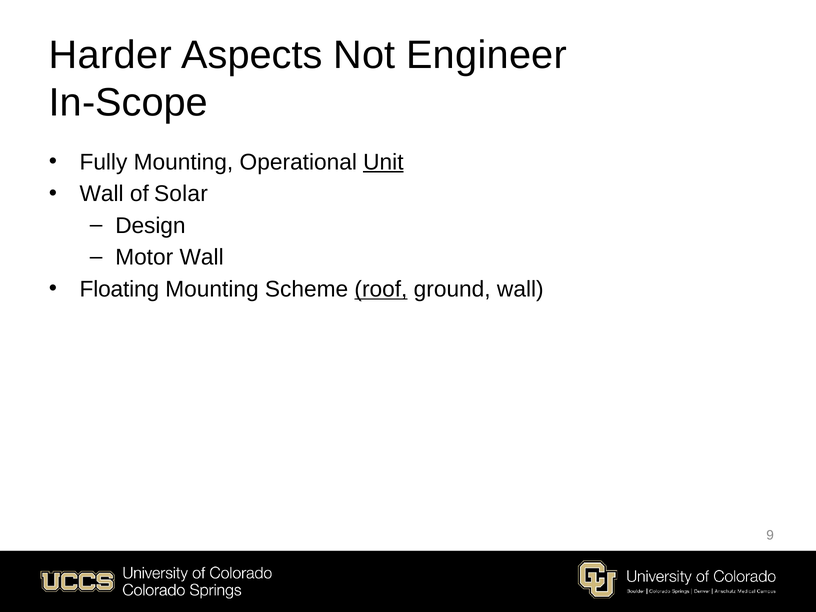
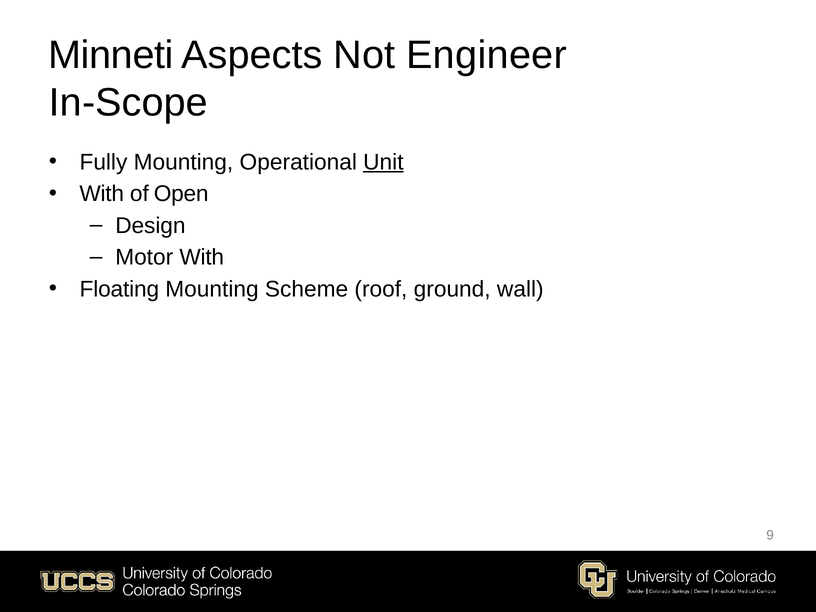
Harder: Harder -> Minneti (111, 55)
Wall: Wall -> With (102, 194)
Solar: Solar -> Open (181, 194)
Motor Wall: Wall -> With (202, 257)
roof underline: present -> none (381, 289)
